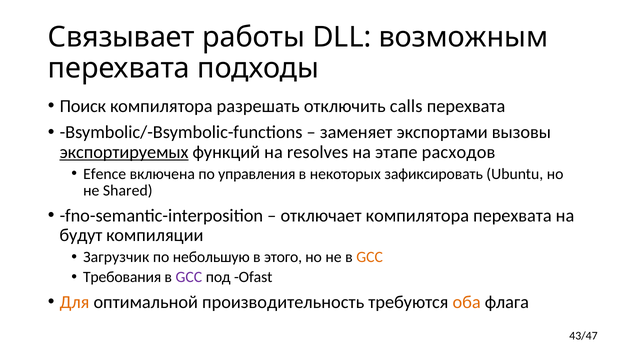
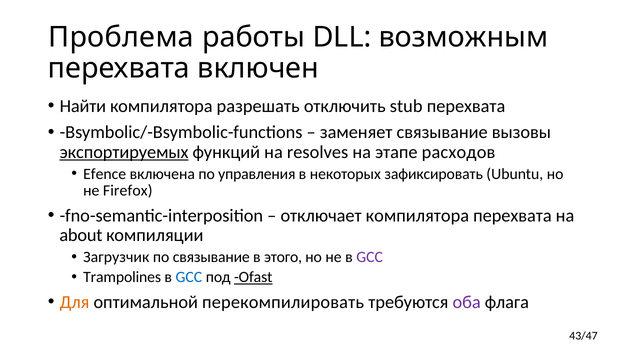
Связывает: Связывает -> Проблема (121, 37)
подходы: подходы -> включен (258, 68)
Поиск: Поиск -> Найти (83, 106)
calls: calls -> stub (406, 106)
заменяет экспортами: экспортами -> cвязывание (442, 133)
Shared: Shared -> Firefox (128, 191)
будут: будут -> about (81, 236)
по небольшую: небольшую -> cвязывание (211, 257)
GCC colour: orange -> purple (370, 257)
Требования: Требования -> Trampolines (122, 277)
GCC colour: purple -> blue (189, 277)
Ofast underline: none -> present (253, 277)
производительность: производительность -> перекомпилировать (283, 302)
оба colour: orange -> purple (467, 302)
